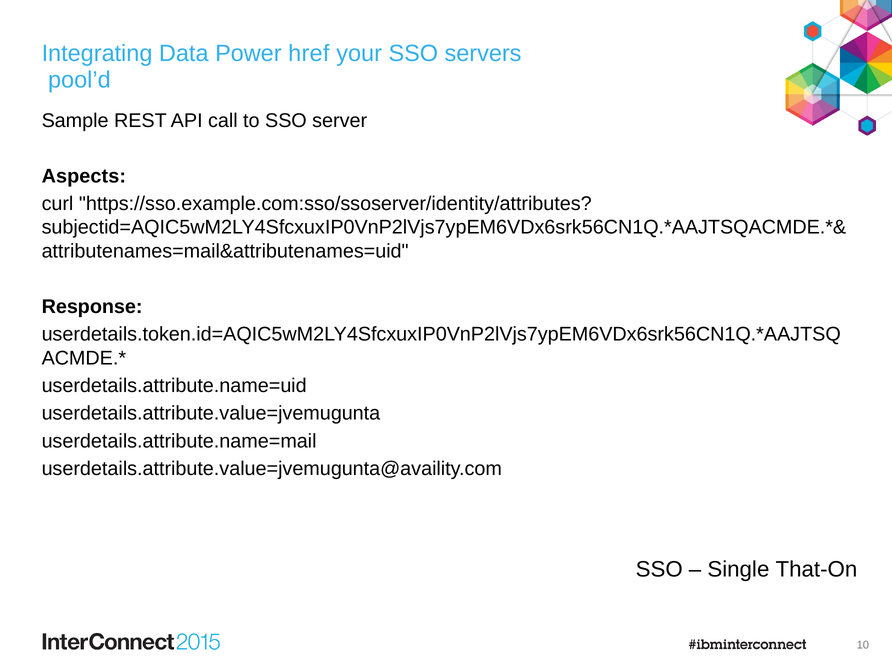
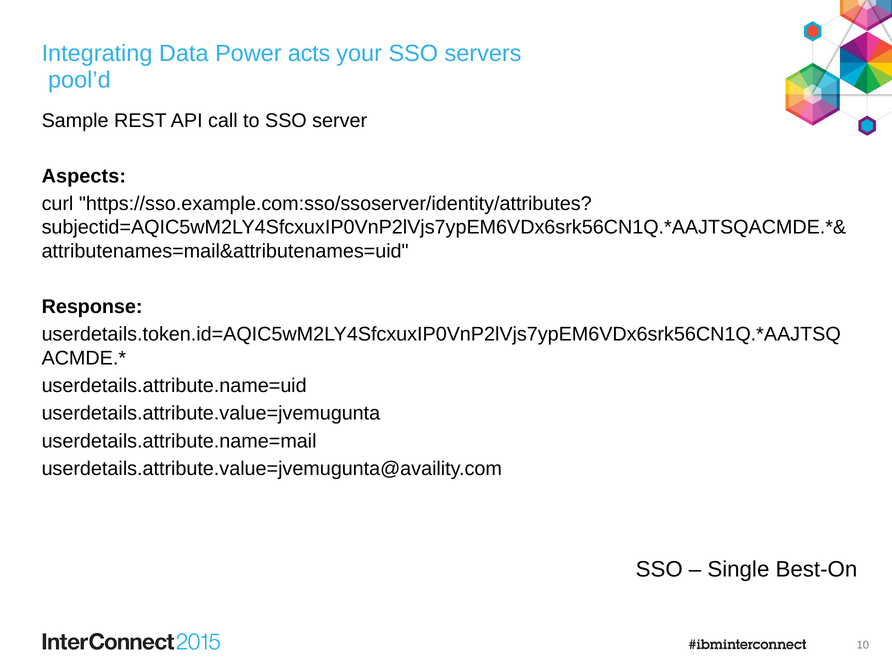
href: href -> acts (309, 53)
That-On: That-On -> Best-On (816, 569)
